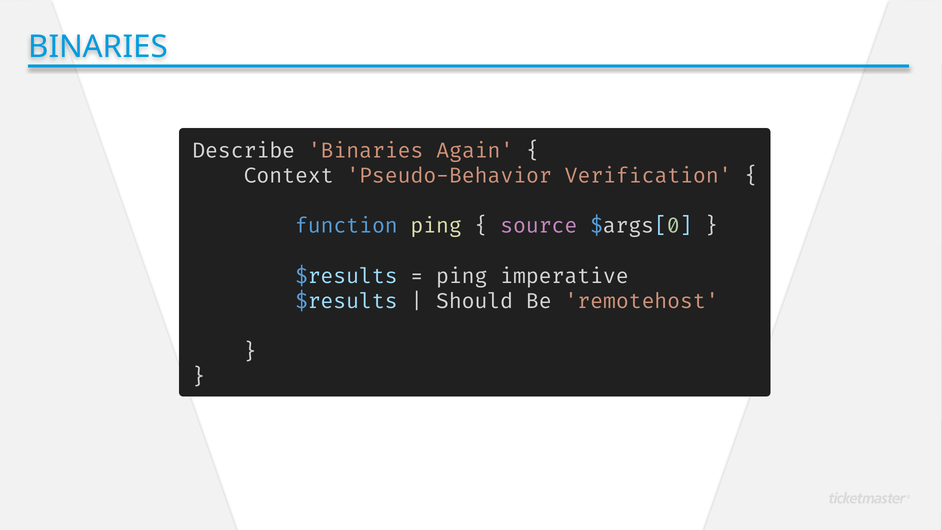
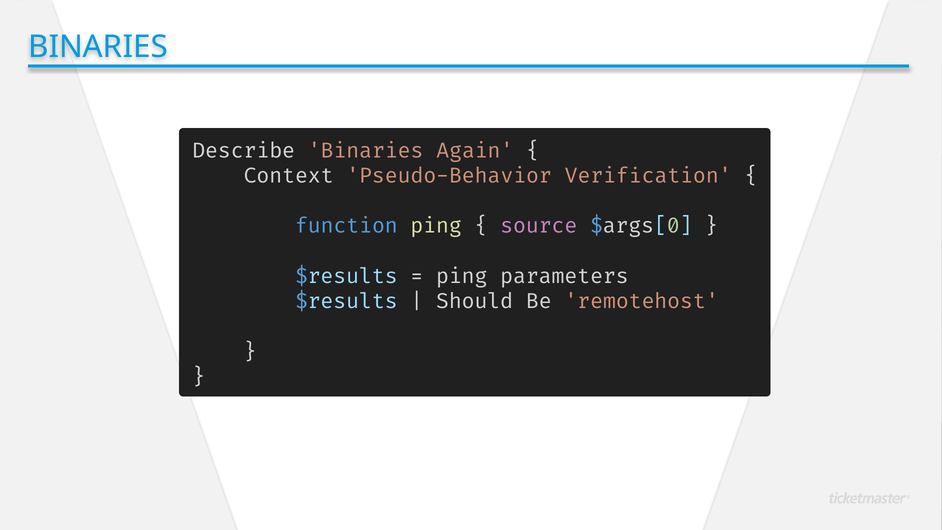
imperative: imperative -> parameters (564, 276)
